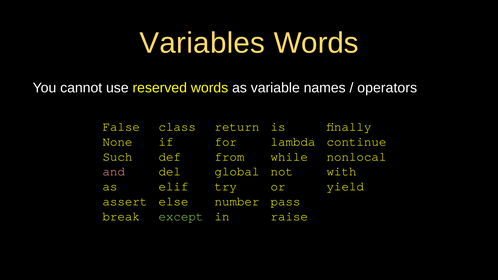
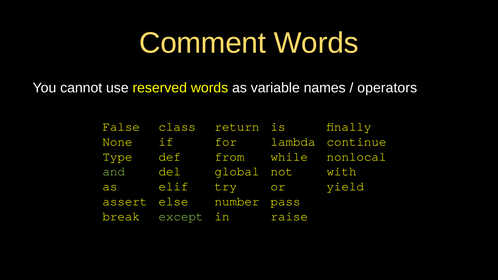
Variables: Variables -> Comment (203, 43)
Such: Such -> Type (117, 157)
and colour: pink -> light green (114, 172)
